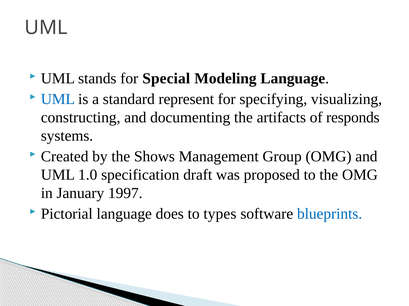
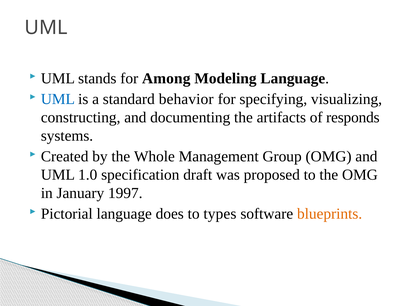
Special: Special -> Among (166, 79)
represent: represent -> behavior (186, 99)
Shows: Shows -> Whole (154, 157)
blueprints colour: blue -> orange (330, 214)
